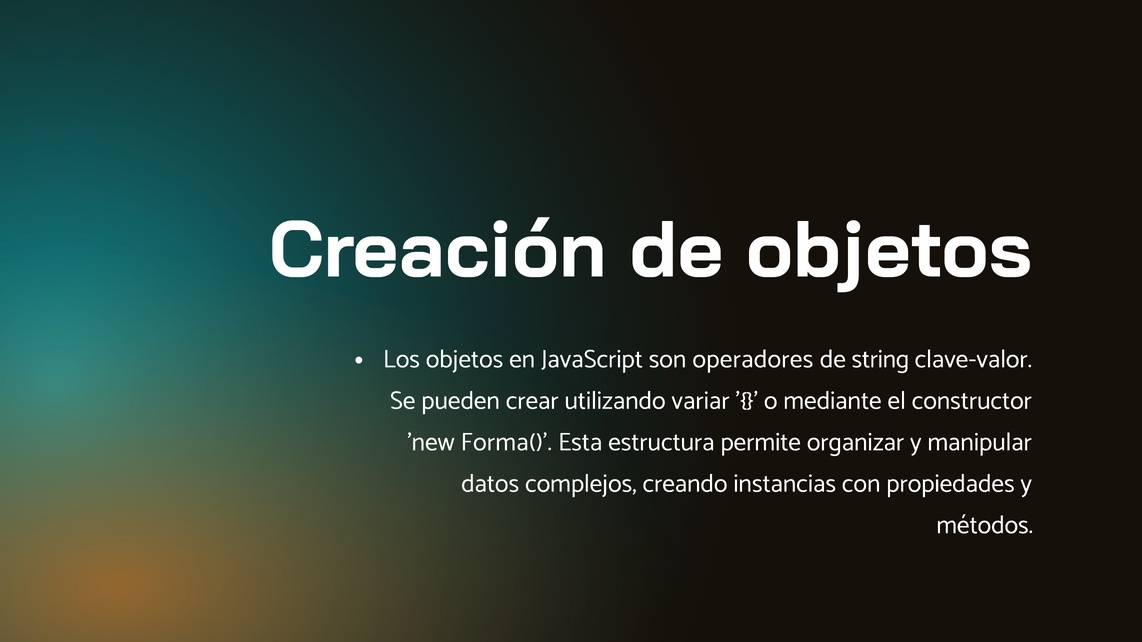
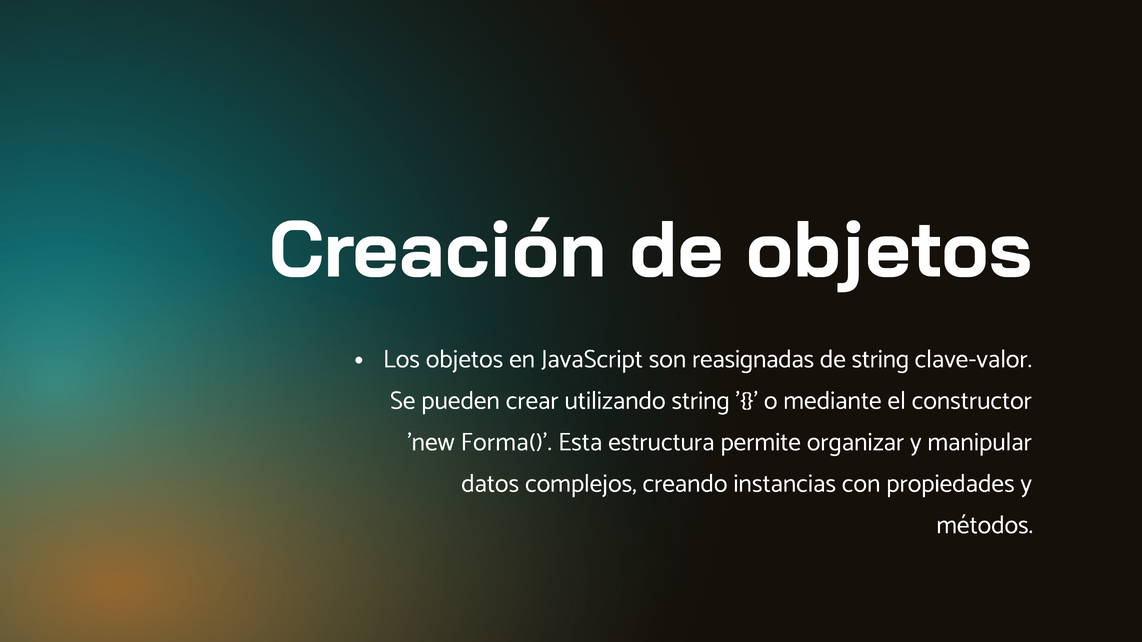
operadores: operadores -> reasignadas (753, 359)
utilizando variar: variar -> string (701, 401)
